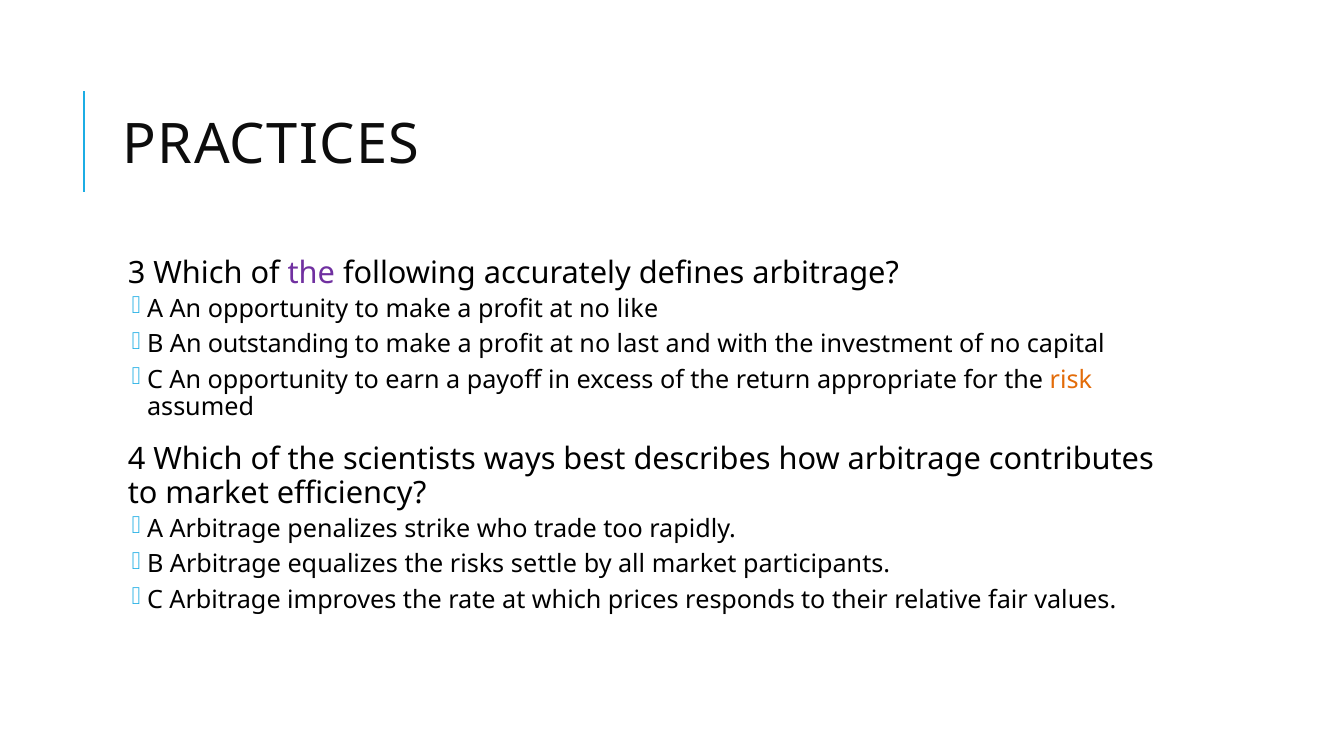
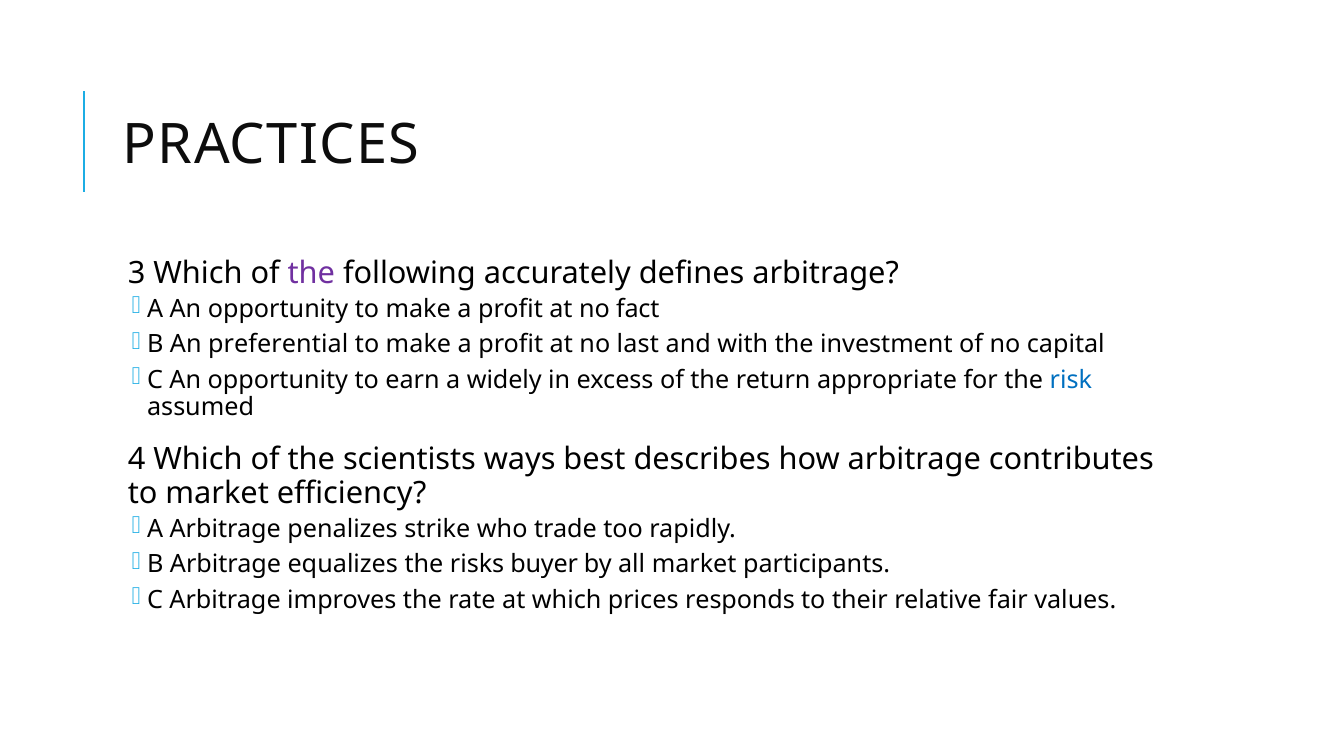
like: like -> fact (638, 309)
outstanding: outstanding -> preferential (278, 345)
payoff: payoff -> widely (504, 380)
risk colour: orange -> blue (1071, 380)
settle: settle -> buyer (544, 565)
